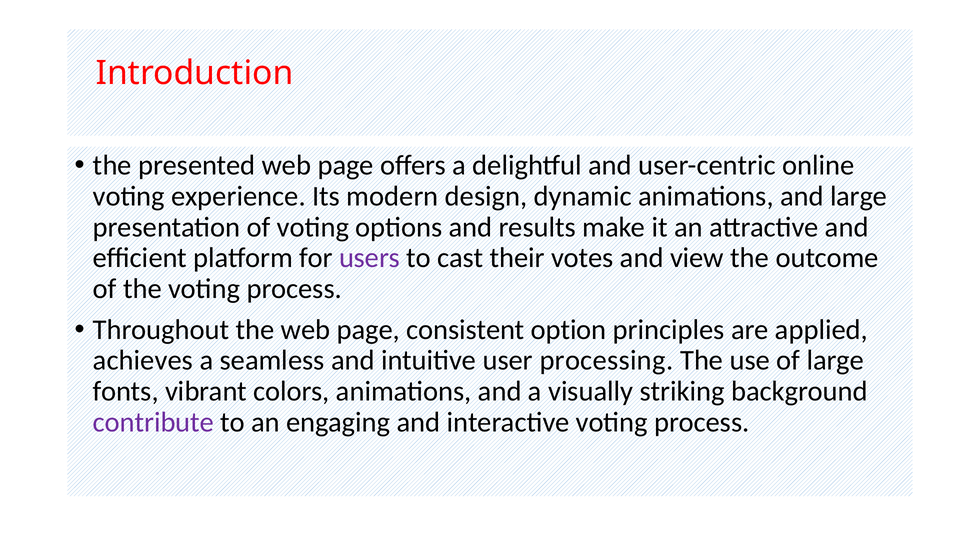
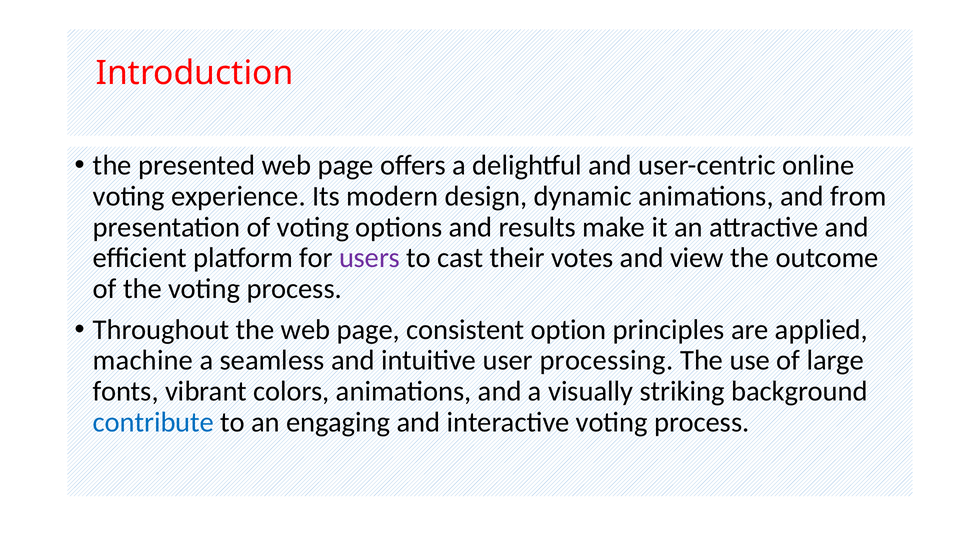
and large: large -> from (858, 196)
achieves: achieves -> machine (143, 361)
contribute colour: purple -> blue (153, 422)
